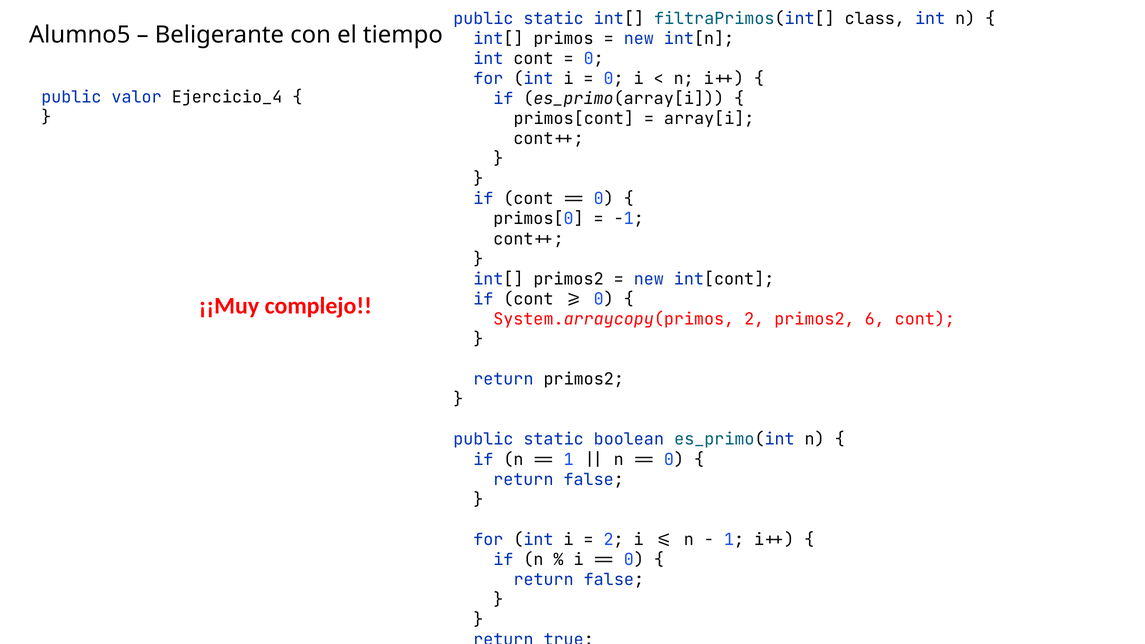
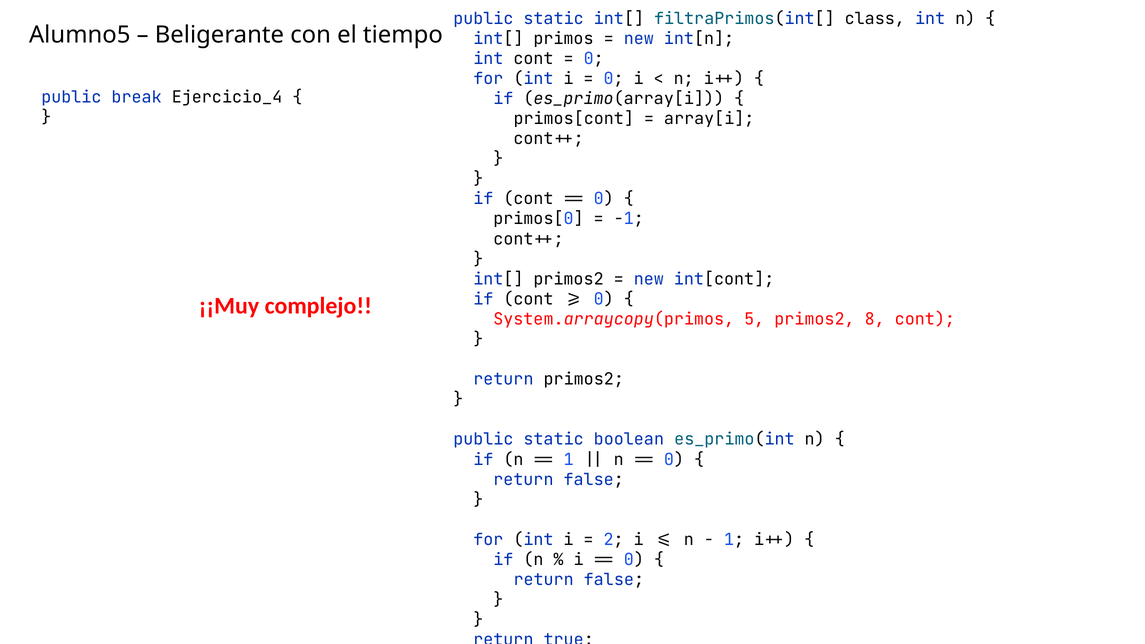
valor: valor -> break (137, 97)
System.arraycopy(primos 2: 2 -> 5 (754, 319)
6: 6 -> 8 (875, 319)
